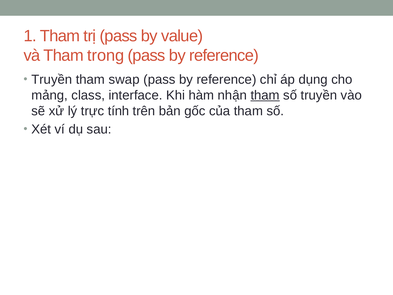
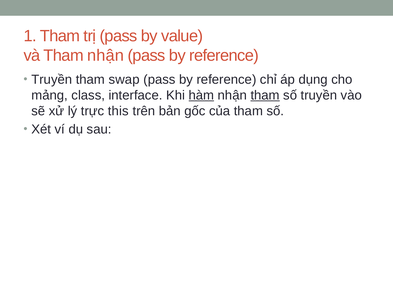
Tham trong: trong -> nhận (106, 55)
hàm underline: none -> present (201, 95)
tính: tính -> this (118, 111)
